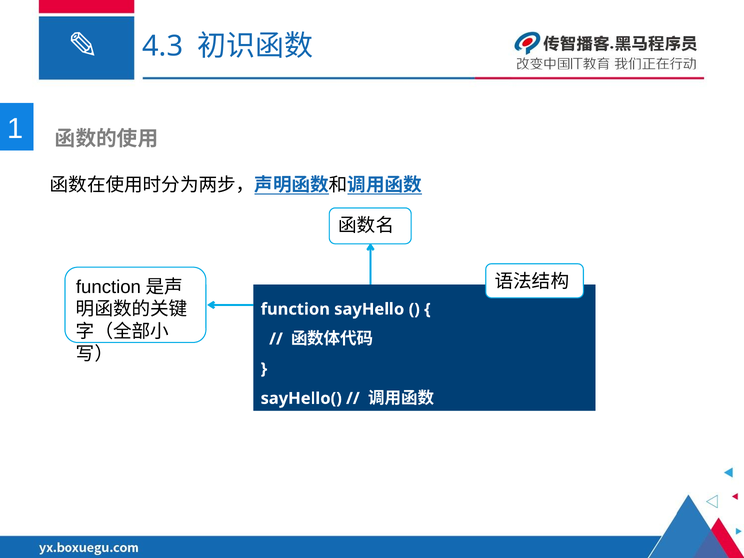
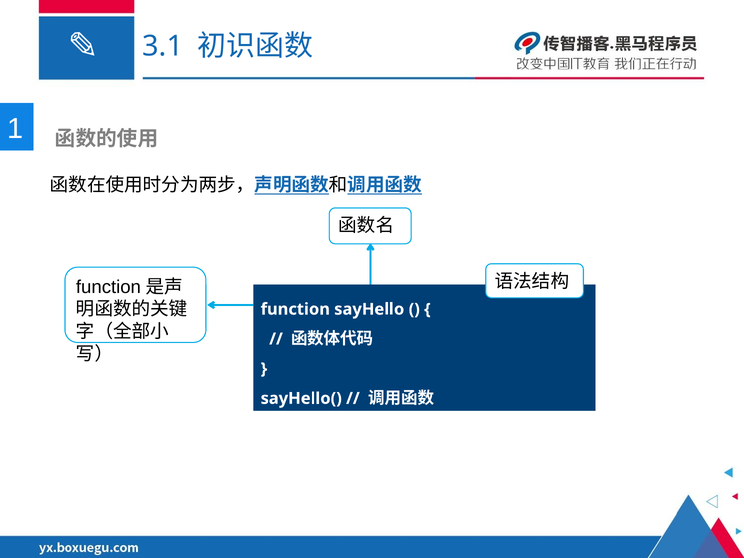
4.3: 4.3 -> 3.1 (163, 46)
